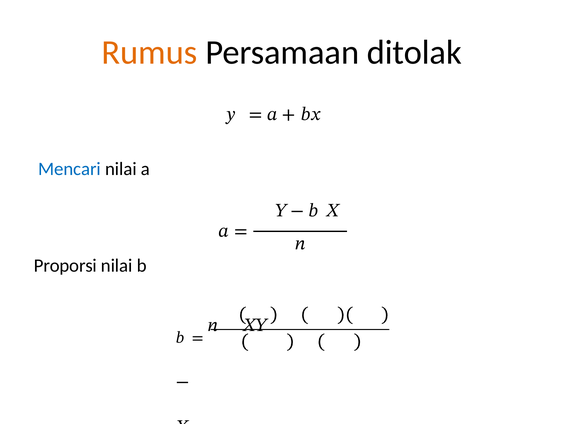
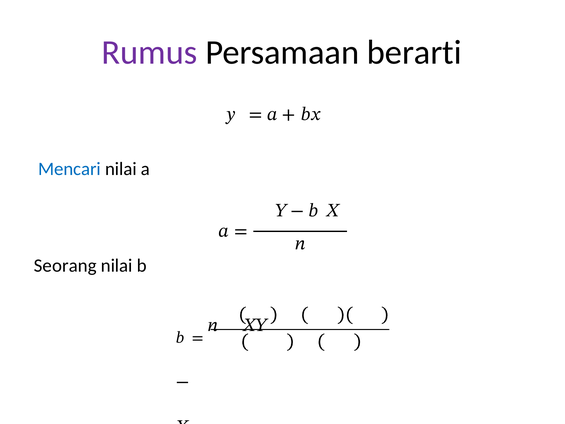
Rumus colour: orange -> purple (149, 52)
ditolak: ditolak -> berarti (414, 52)
Proporsi: Proporsi -> Seorang (65, 265)
